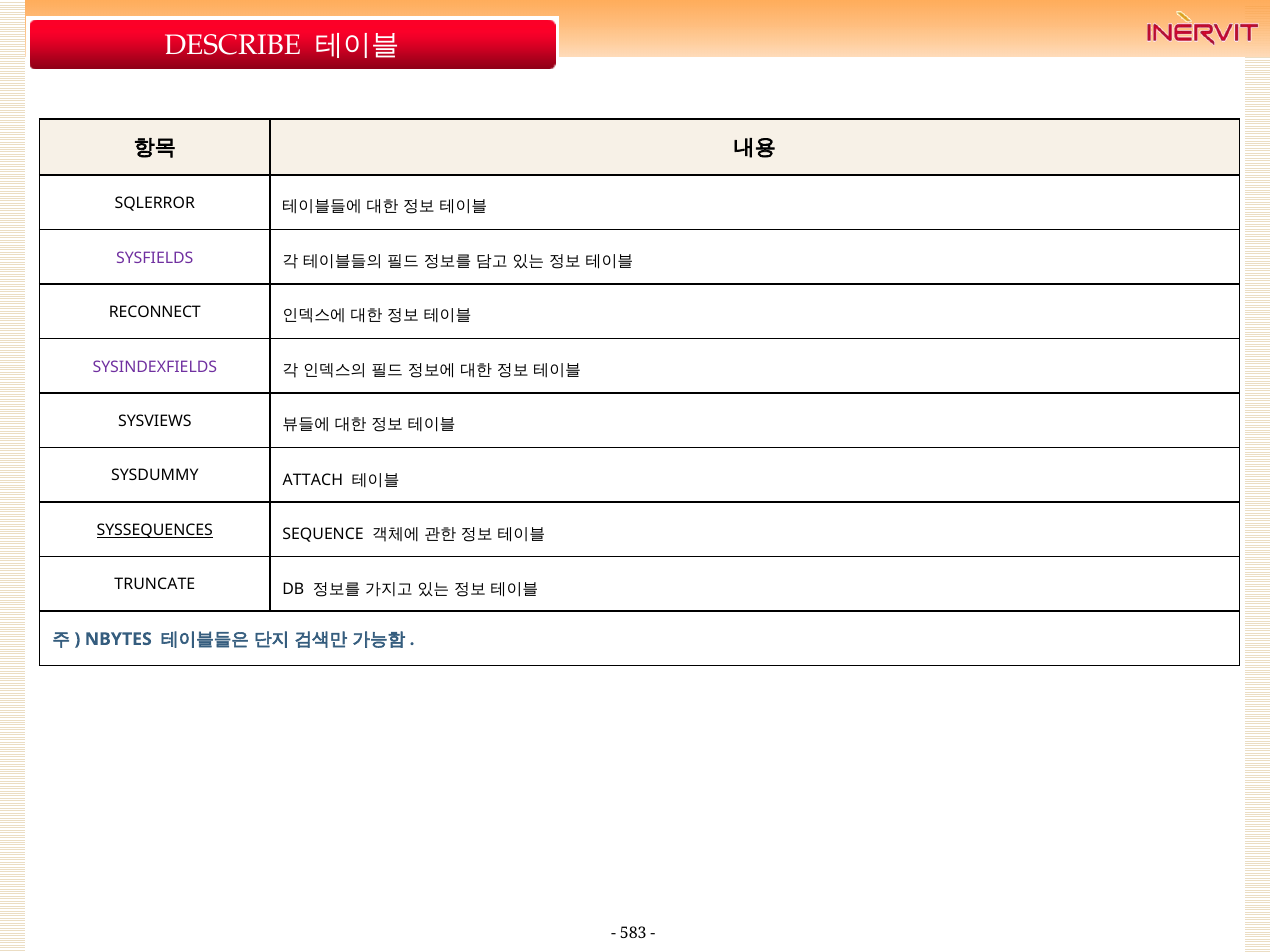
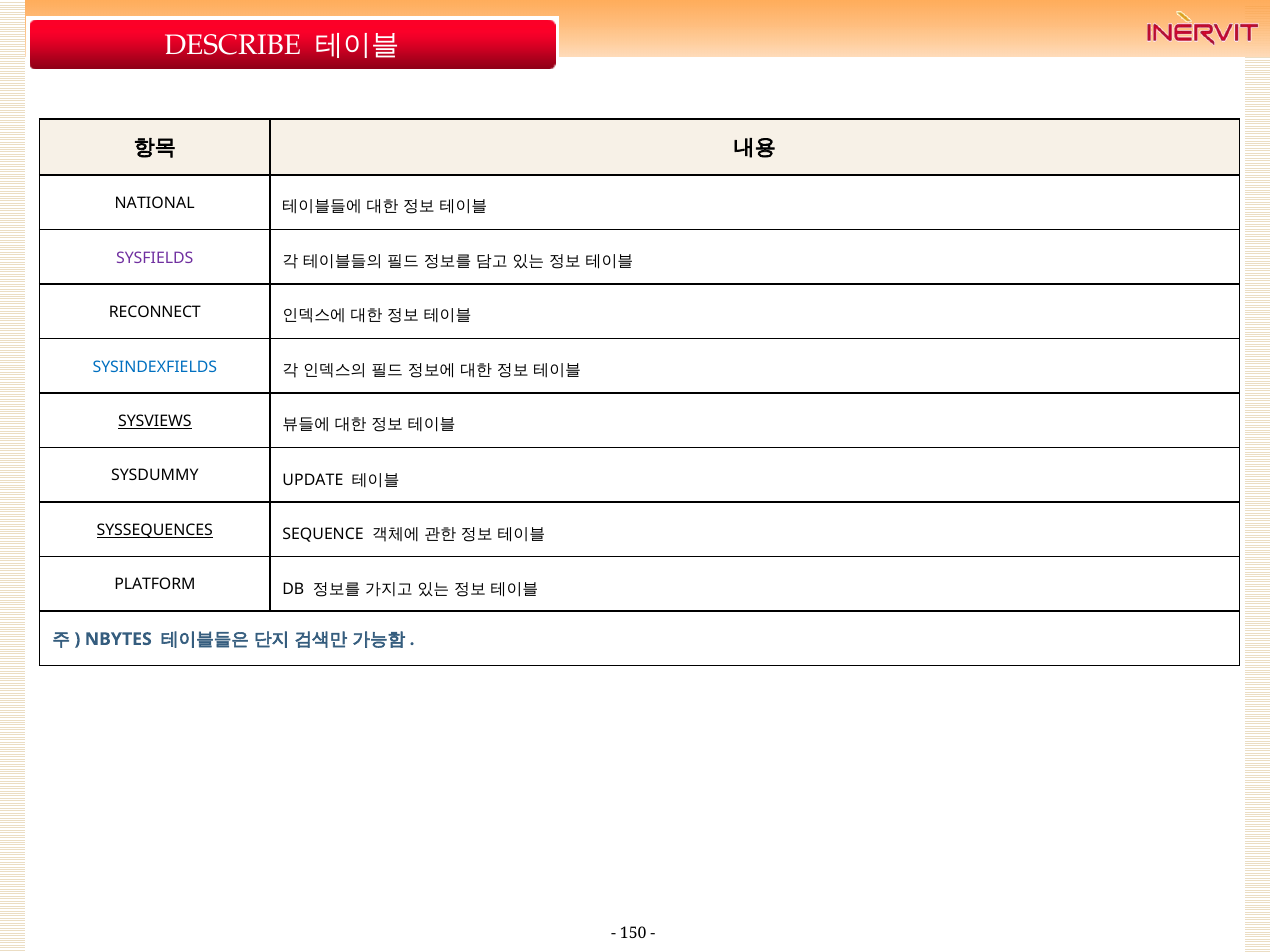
SQLERROR: SQLERROR -> NATIONAL (155, 203)
SYSINDEXFIELDS colour: purple -> blue (155, 367)
SYSVIEWS underline: none -> present (155, 421)
ATTACH: ATTACH -> UPDATE (313, 480)
TRUNCATE: TRUNCATE -> PLATFORM (155, 585)
583: 583 -> 150 (633, 933)
